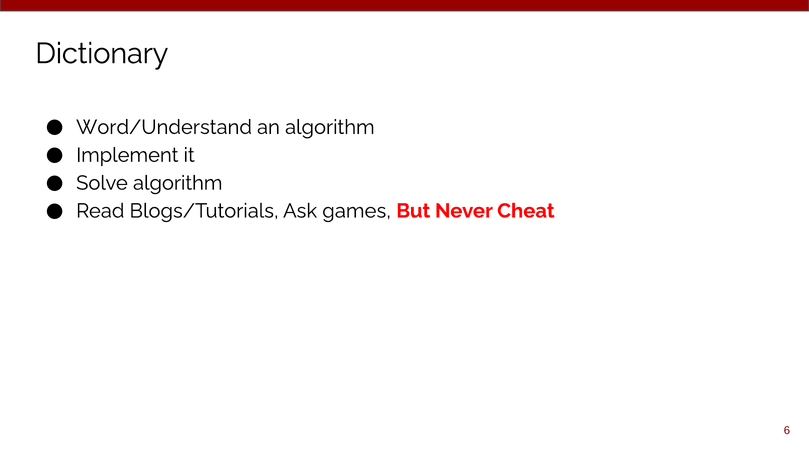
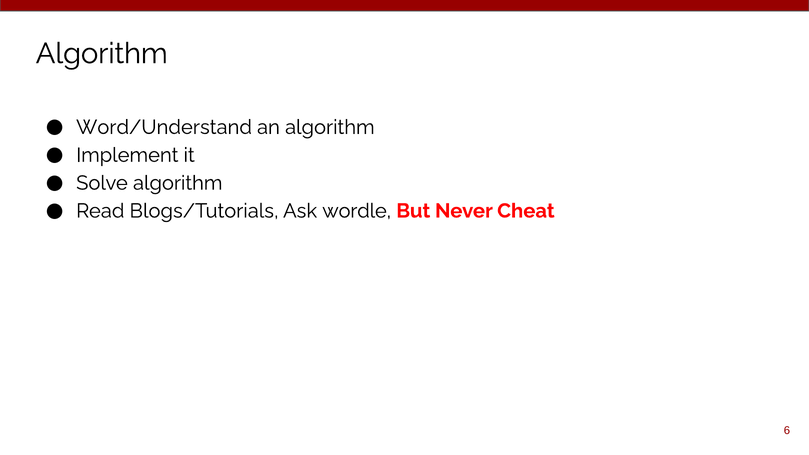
Dictionary: Dictionary -> Algorithm (102, 54)
games: games -> wordle (357, 211)
